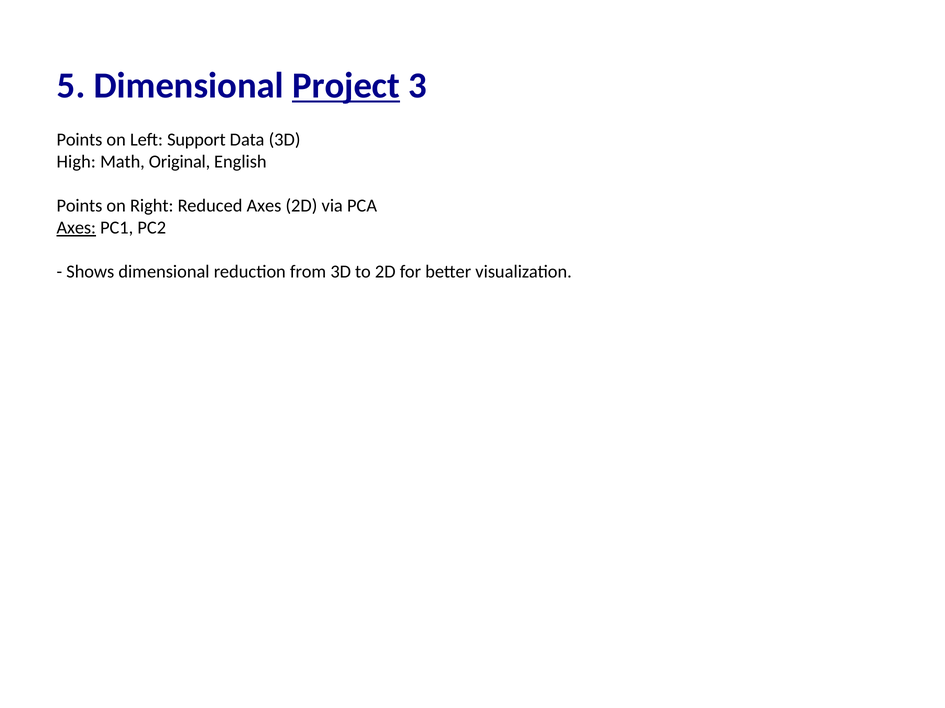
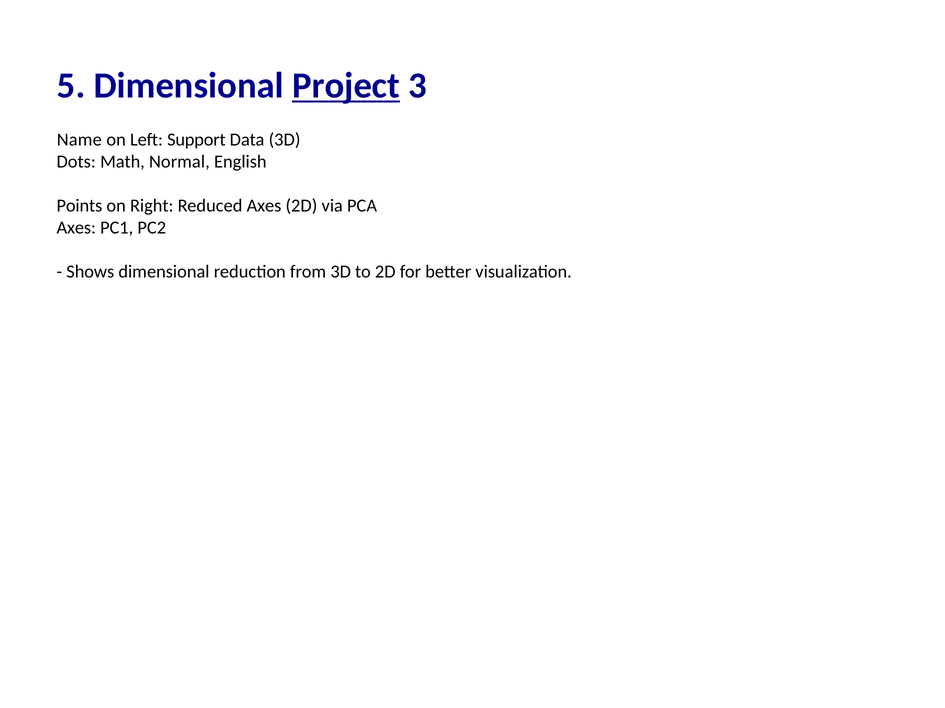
Points: Points -> Name (79, 140)
High: High -> Dots (76, 162)
Original: Original -> Normal (179, 162)
Axes underline: present -> none (76, 228)
